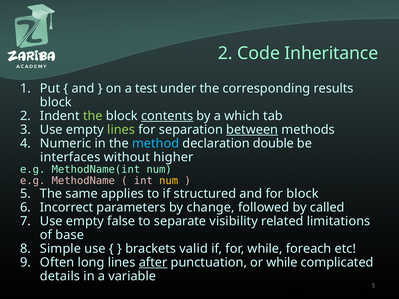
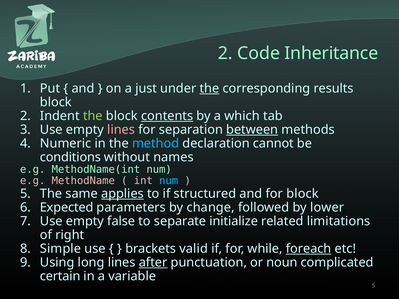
test: test -> just (146, 88)
the underline: none -> present (209, 88)
lines colour: light green -> pink (121, 130)
double: double -> cannot (273, 143)
interfaces: interfaces -> conditions (70, 157)
higher: higher -> names (173, 157)
num colour: yellow -> light blue (169, 181)
applies underline: none -> present (122, 194)
Incorrect: Incorrect -> Expected (67, 208)
called: called -> lower (327, 208)
visibility: visibility -> initialize (234, 221)
base: base -> right (70, 235)
foreach underline: none -> present (309, 249)
Often: Often -> Using (57, 263)
or while: while -> noun (282, 263)
details: details -> certain (60, 276)
